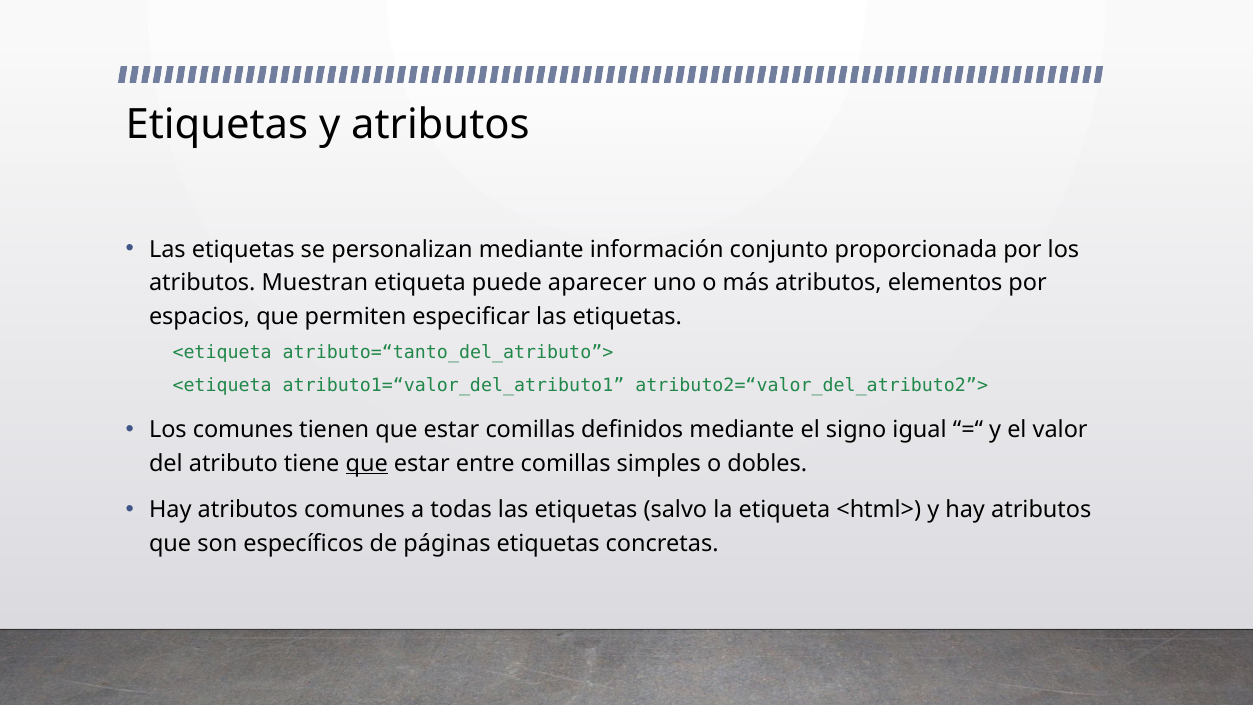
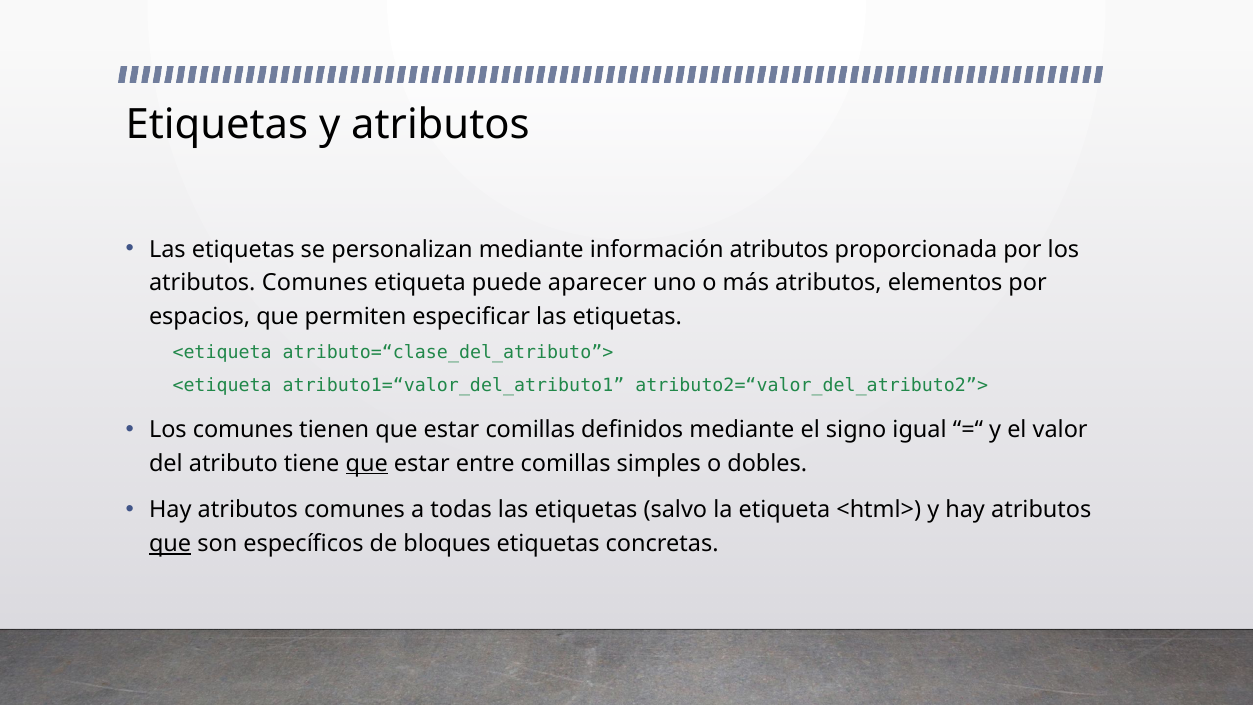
información conjunto: conjunto -> atributos (779, 249)
Muestran: Muestran -> Comunes (315, 283)
atributo=“tanto_del_atributo”>: atributo=“tanto_del_atributo”> -> atributo=“clase_del_atributo”> (448, 352)
que underline: none -> present (170, 544)
páginas: páginas -> bloques (447, 544)
